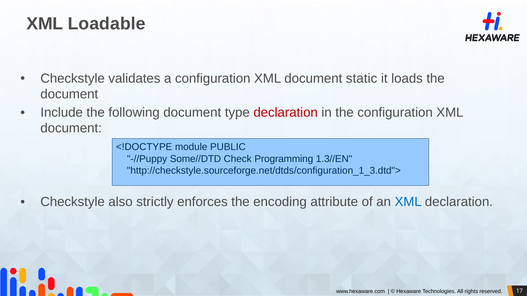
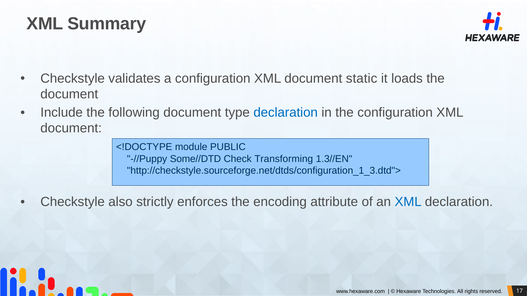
Loadable: Loadable -> Summary (107, 24)
declaration colour: red -> blue (286, 113)
Programming: Programming -> Transforming (284, 159)
